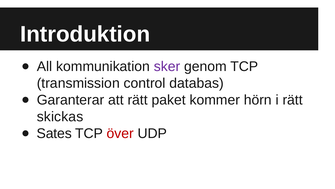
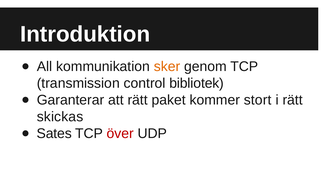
sker colour: purple -> orange (167, 66)
databas: databas -> bibliotek (197, 83)
hörn: hörn -> stort (258, 100)
